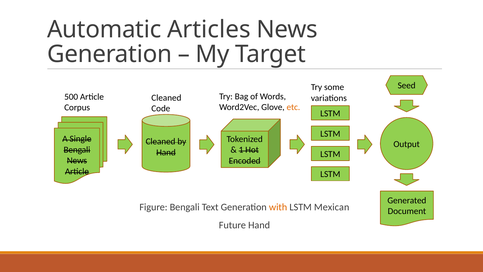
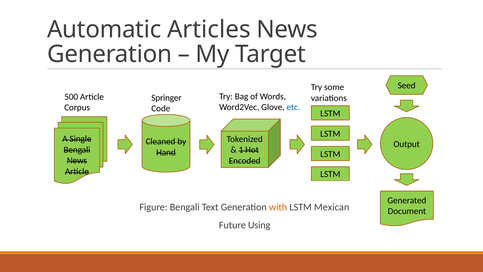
Cleaned: Cleaned -> Springer (166, 98)
etc colour: orange -> blue (293, 107)
Future Hand: Hand -> Using (259, 225)
